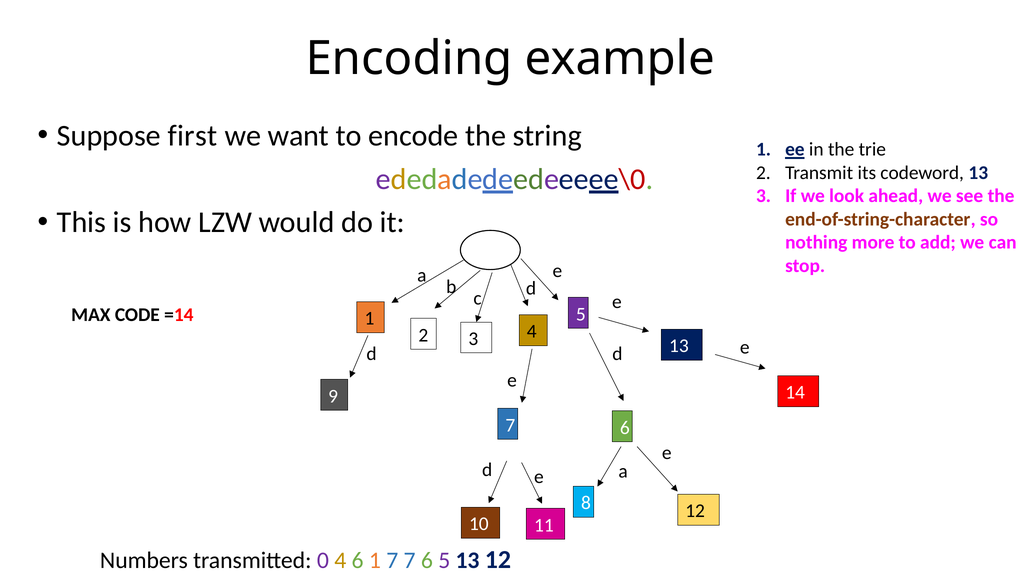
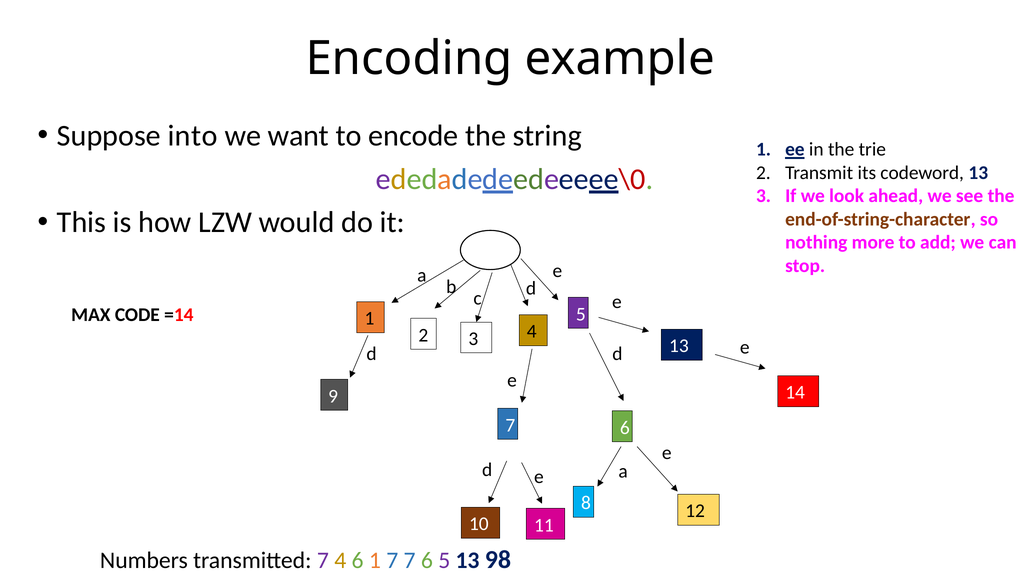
first: first -> into (193, 136)
transmitted 0: 0 -> 7 (323, 561)
13 12: 12 -> 98 (498, 560)
